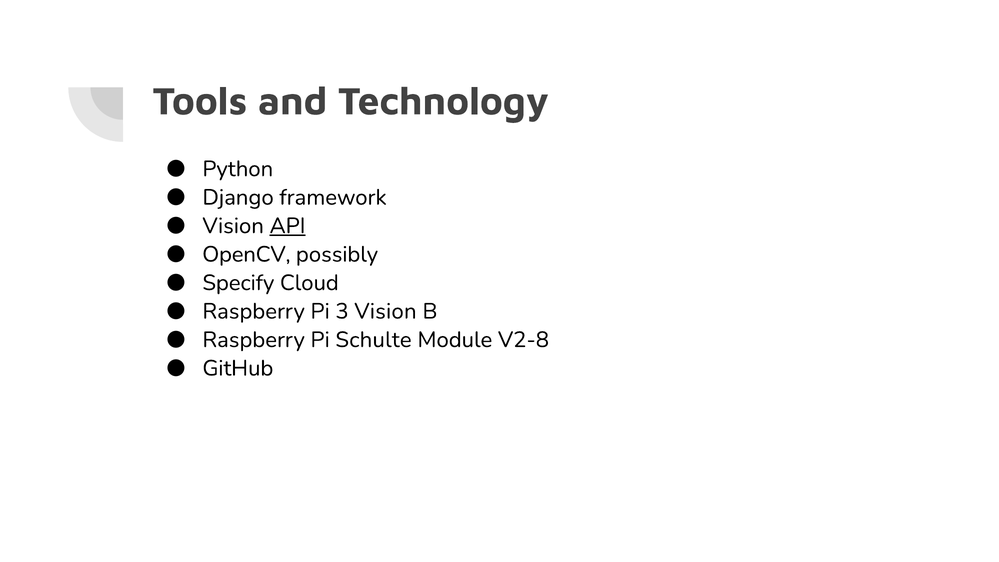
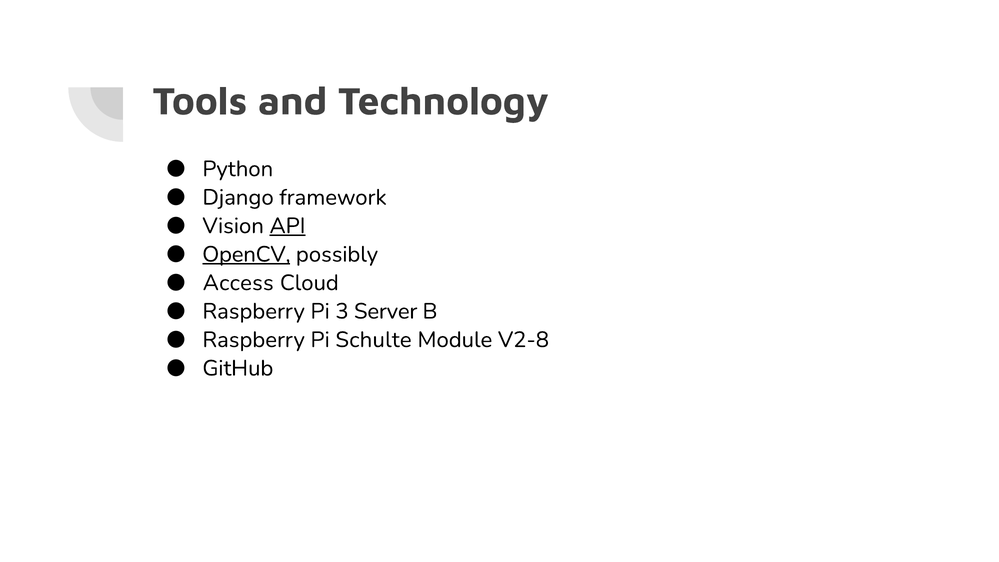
OpenCV underline: none -> present (246, 254)
Specify: Specify -> Access (238, 283)
3 Vision: Vision -> Server (386, 311)
